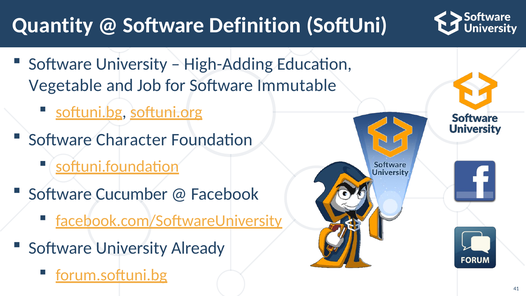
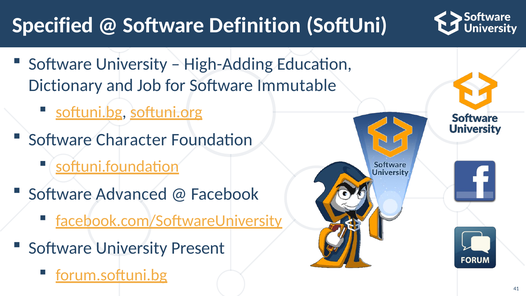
Quantity: Quantity -> Specified (53, 25)
Vegetable: Vegetable -> Dictionary (65, 85)
Cucumber: Cucumber -> Advanced (131, 194)
Already: Already -> Present (198, 248)
